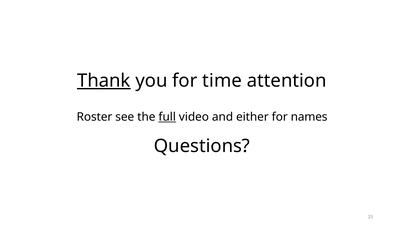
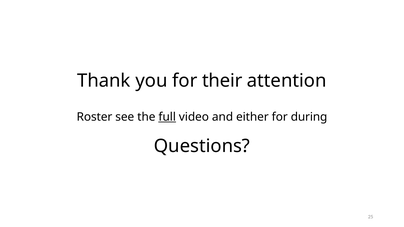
Thank underline: present -> none (104, 81)
time: time -> their (222, 81)
names: names -> during (309, 117)
